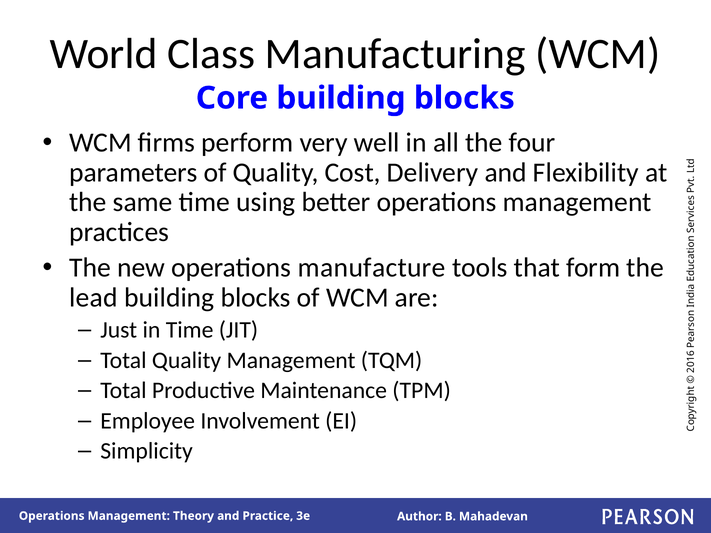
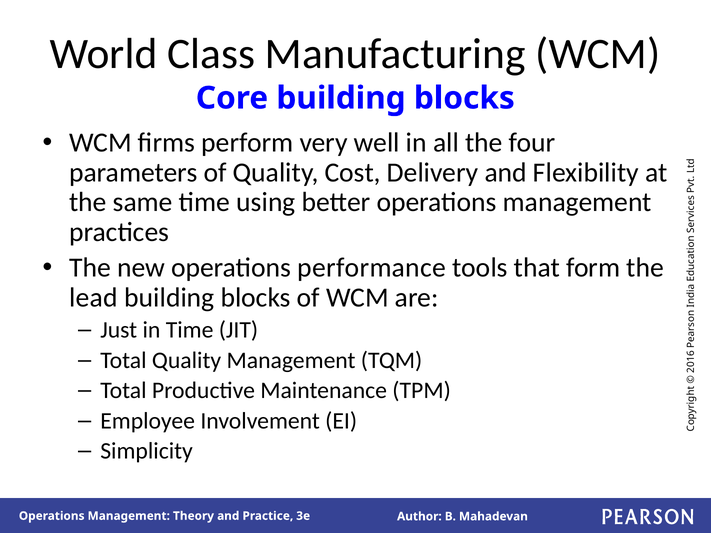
manufacture: manufacture -> performance (372, 268)
